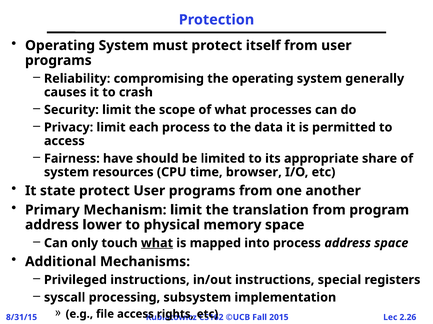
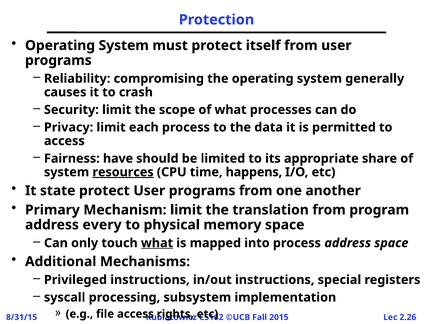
resources underline: none -> present (123, 173)
browser: browser -> happens (254, 173)
lower: lower -> every (102, 225)
